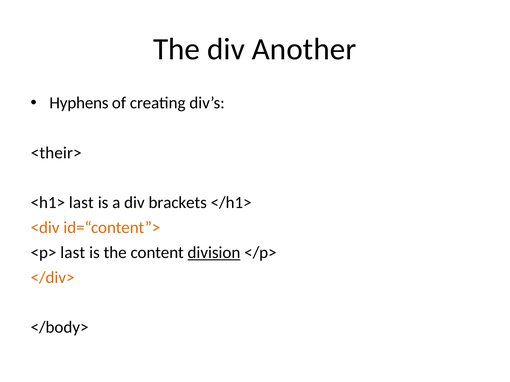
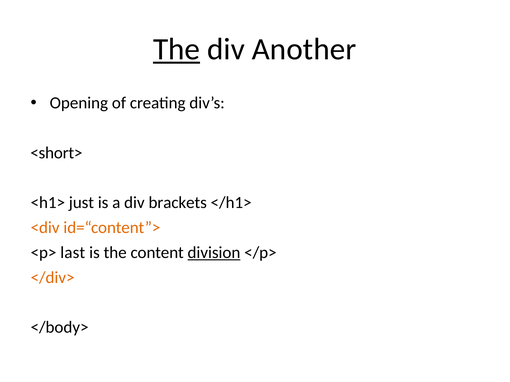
The underline: none -> present (177, 49)
Hyphens: Hyphens -> Opening (79, 103)
<their>: <their> -> <short> (56, 153)
<h1> last: last -> just (81, 203)
